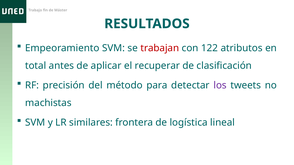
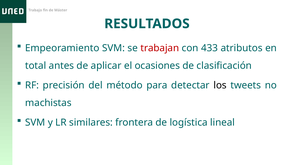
122: 122 -> 433 (210, 48)
recuperar: recuperar -> ocasiones (157, 66)
los colour: purple -> black (220, 85)
